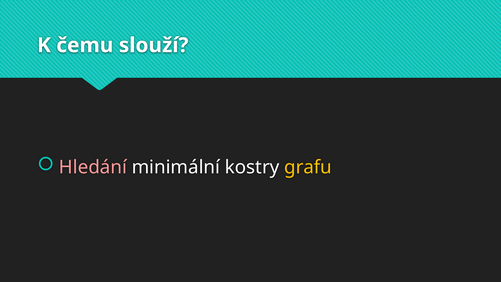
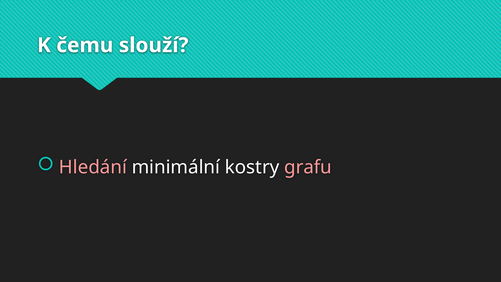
grafu colour: yellow -> pink (308, 167)
